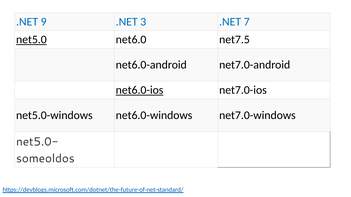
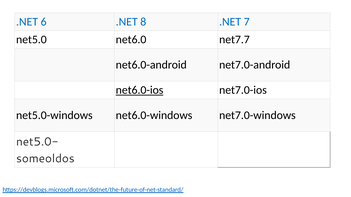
9: 9 -> 6 (44, 22)
3: 3 -> 8 (143, 22)
net5.0 underline: present -> none (31, 40)
net7.5: net7.5 -> net7.7 (234, 40)
